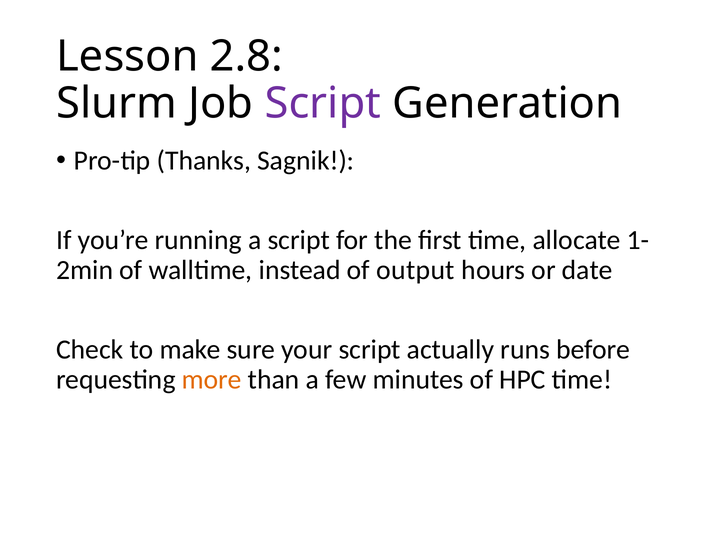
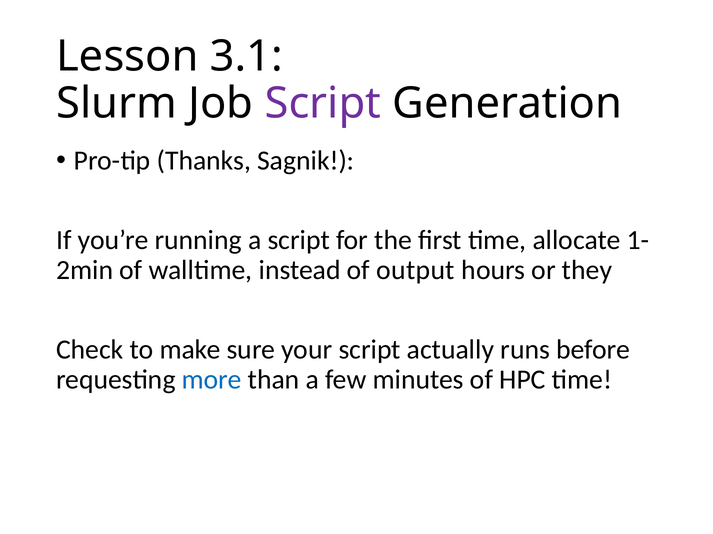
2.8: 2.8 -> 3.1 (246, 56)
date: date -> they (587, 270)
more colour: orange -> blue (212, 380)
